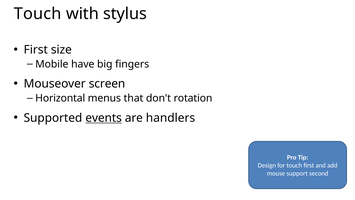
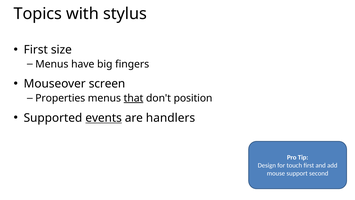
Touch: Touch -> Topics (38, 14)
Mobile: Mobile -> Menus (52, 64)
Horizontal: Horizontal -> Properties (60, 98)
that underline: none -> present (134, 98)
rotation: rotation -> position (193, 98)
